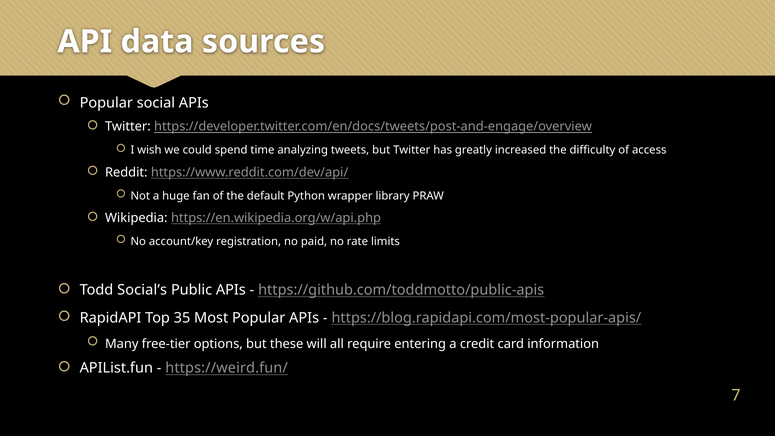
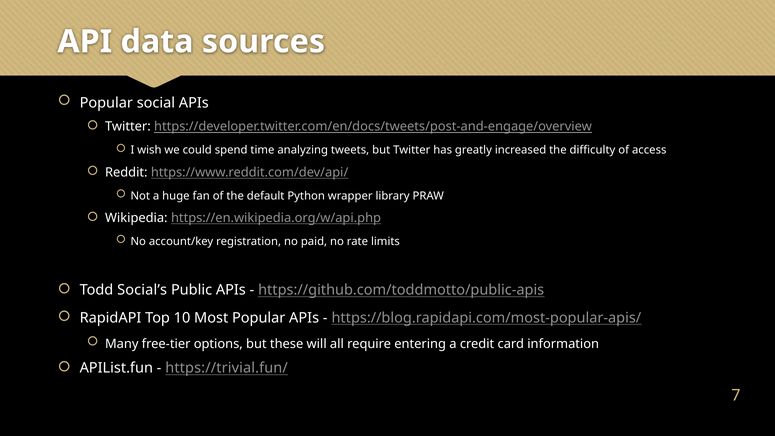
35: 35 -> 10 (182, 318)
https://weird.fun/: https://weird.fun/ -> https://trivial.fun/ (227, 368)
